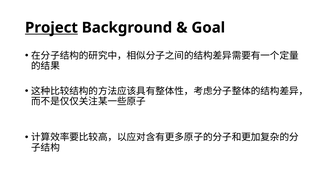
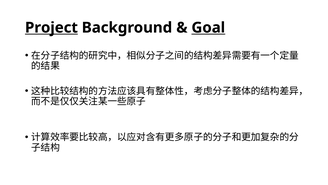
Goal underline: none -> present (208, 28)
